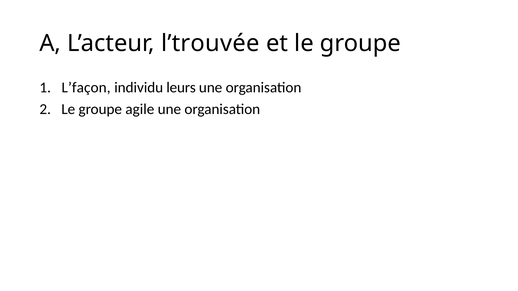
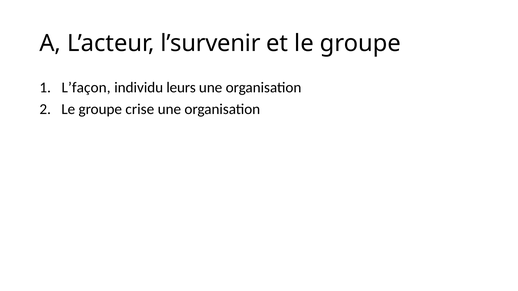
l’trouvée: l’trouvée -> l’survenir (211, 44)
agile: agile -> crise (140, 109)
